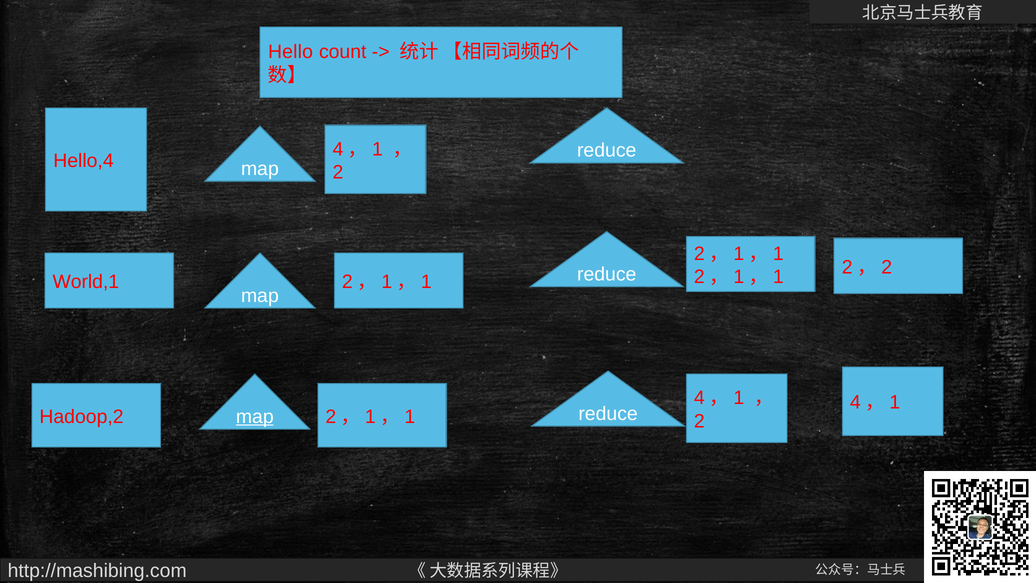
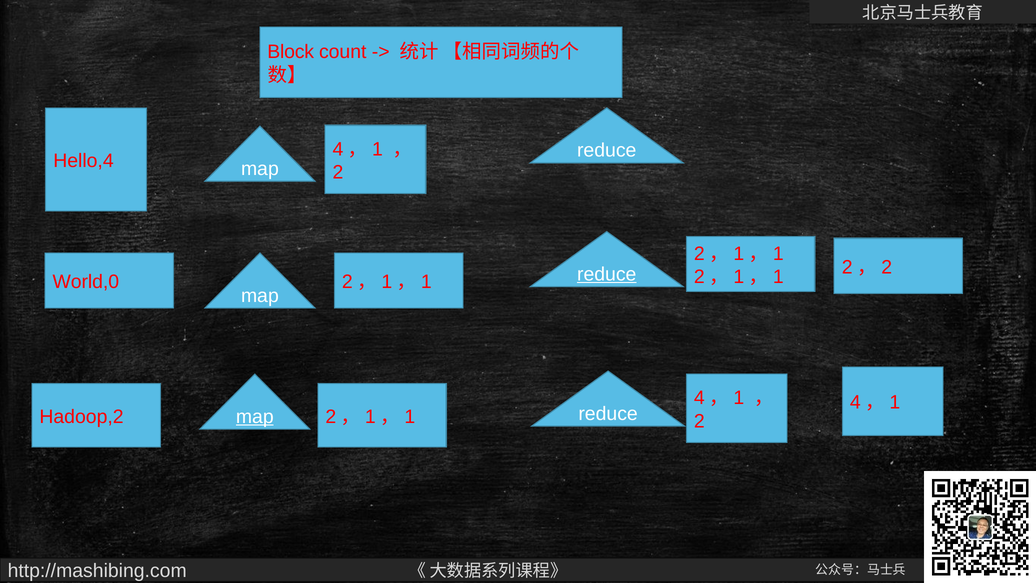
Hello: Hello -> Block (291, 52)
reduce underline: none -> present (607, 274)
World,1: World,1 -> World,0 (86, 282)
